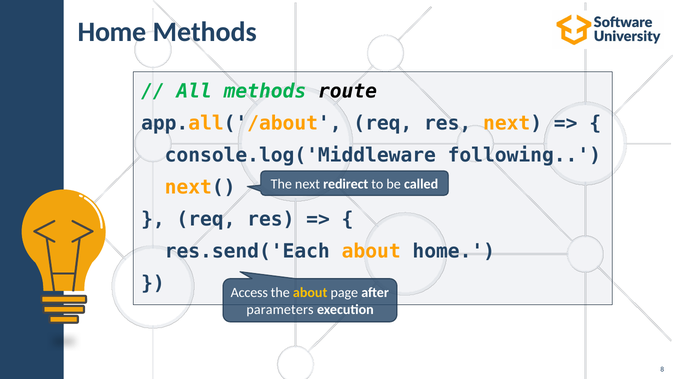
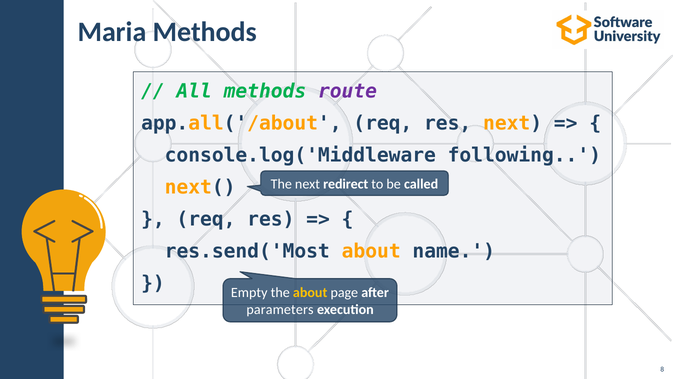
Home: Home -> Maria (112, 32)
route colour: black -> purple (348, 91)
res.send('Each: res.send('Each -> res.send('Most (247, 251)
about home: home -> name (454, 251)
Access: Access -> Empty (249, 292)
